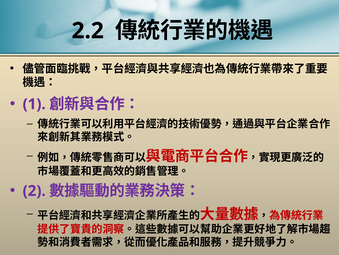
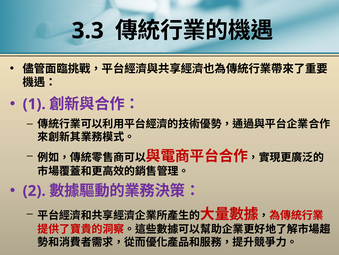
2.2: 2.2 -> 3.3 (88, 31)
